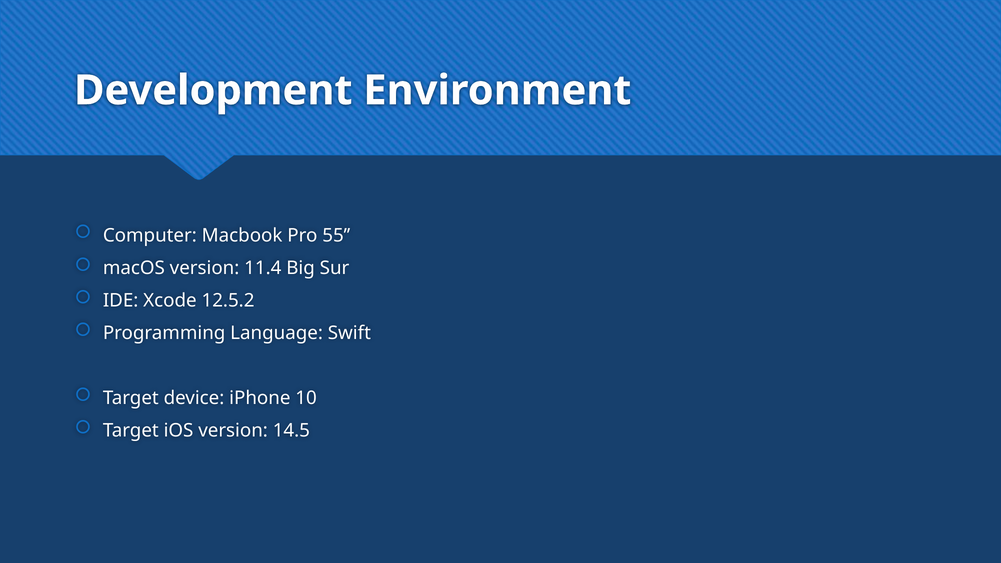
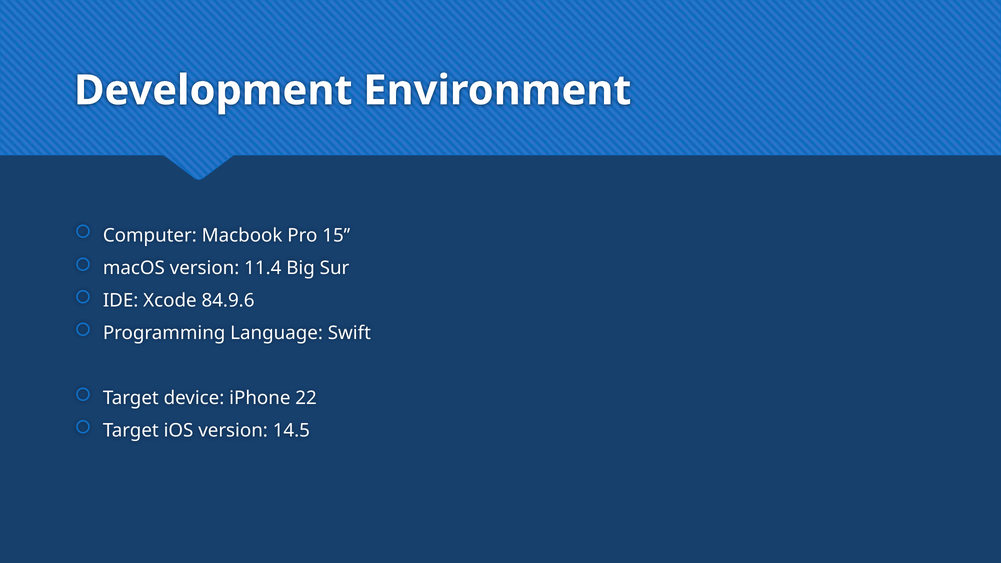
55: 55 -> 15 (336, 235)
12.5.2: 12.5.2 -> 84.9.6 (228, 300)
10: 10 -> 22 (306, 398)
